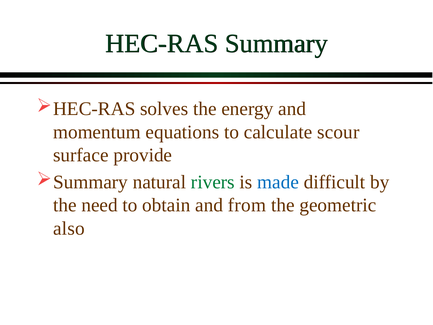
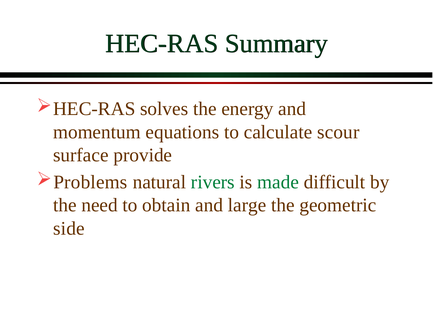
Summary: Summary -> Problems (90, 182)
made colour: blue -> green (278, 182)
from: from -> large (247, 205)
also: also -> side (69, 228)
